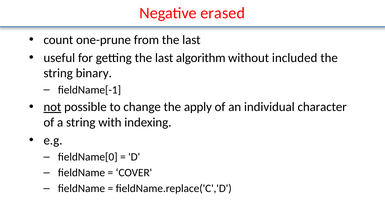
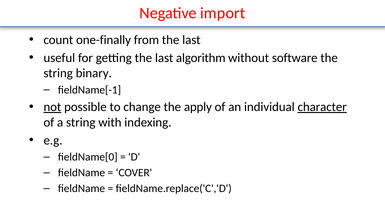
erased: erased -> import (223, 13)
one-prune: one-prune -> one-finally (104, 40)
included: included -> software (295, 58)
character underline: none -> present (322, 107)
